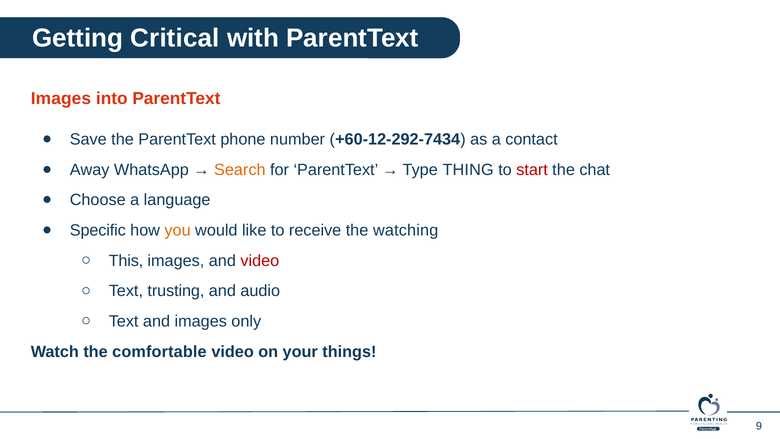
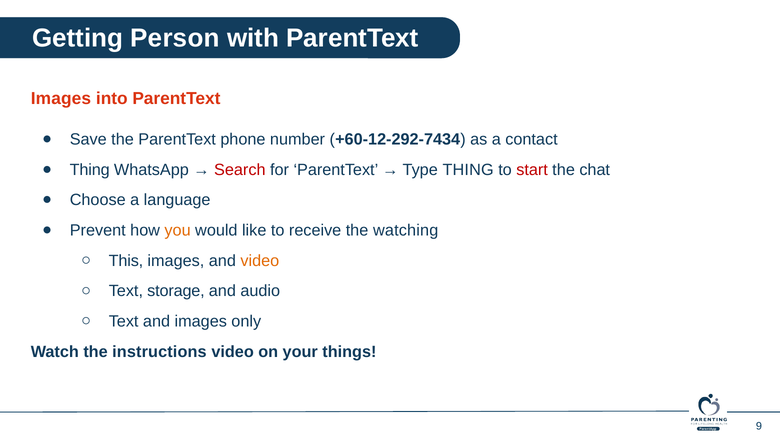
Critical: Critical -> Person (175, 38)
Away: Away -> Thing (90, 170)
Search colour: orange -> red (240, 170)
Specific: Specific -> Prevent (98, 230)
video colour: red -> orange (260, 261)
trusting: trusting -> storage (176, 291)
comfortable: comfortable -> instructions (159, 352)
